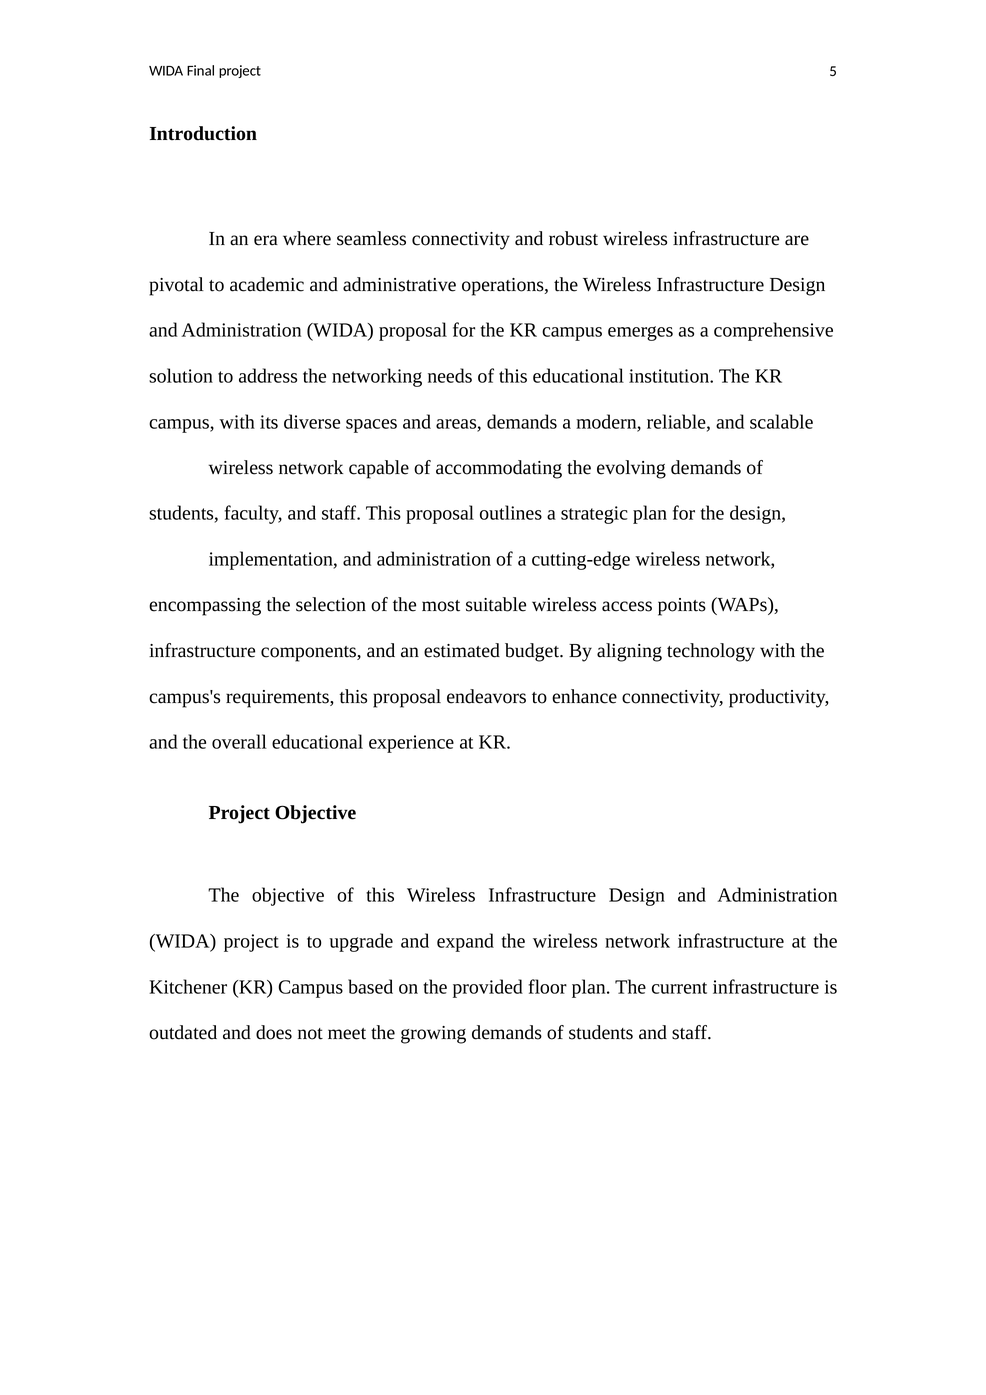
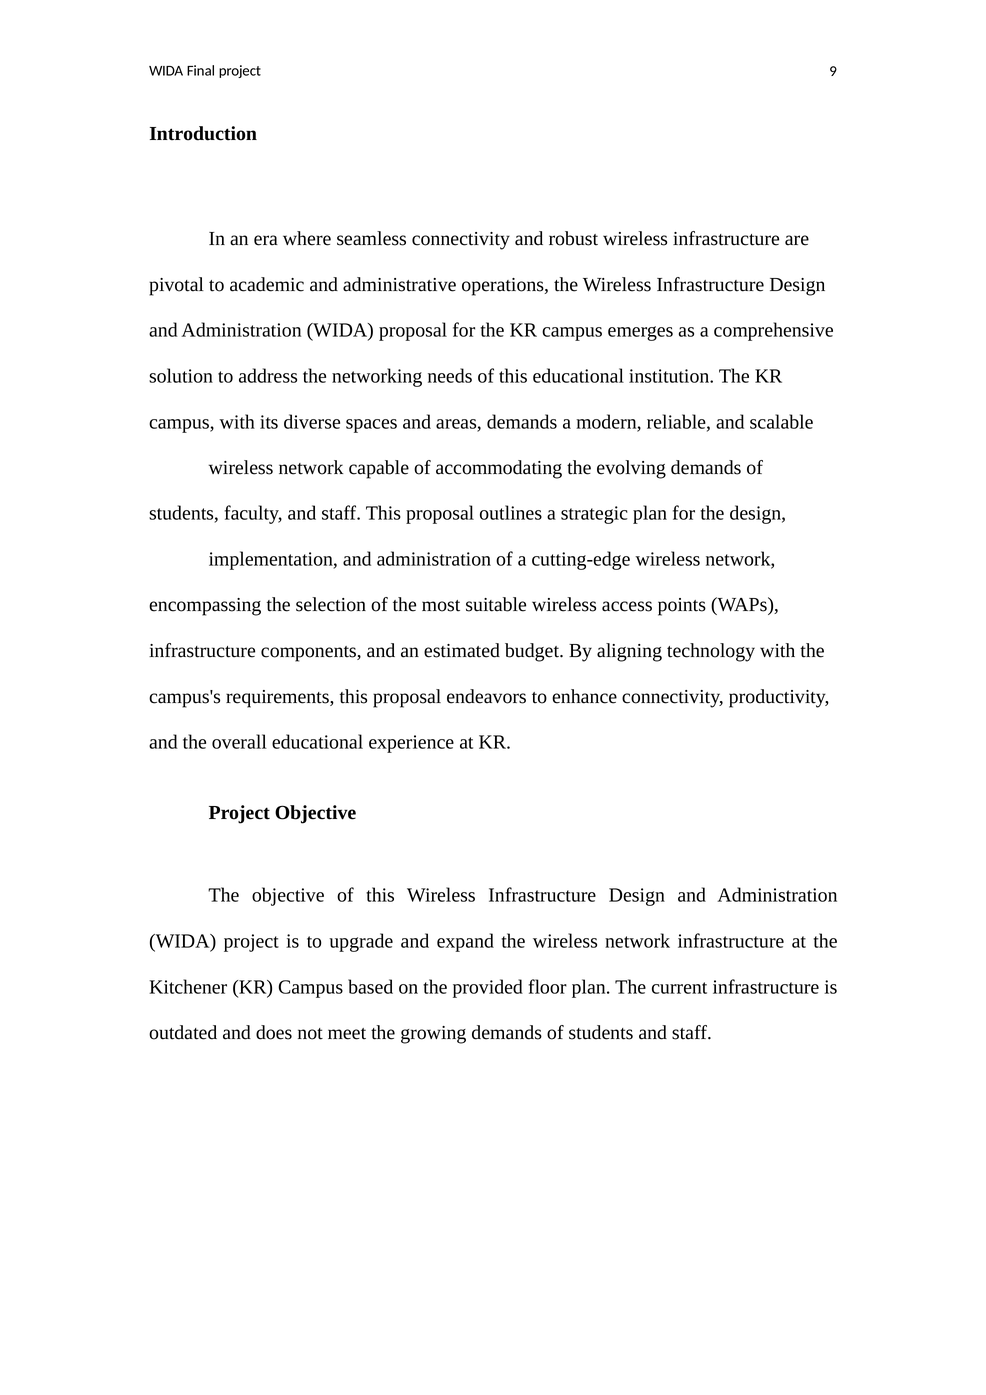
5: 5 -> 9 (833, 71)
